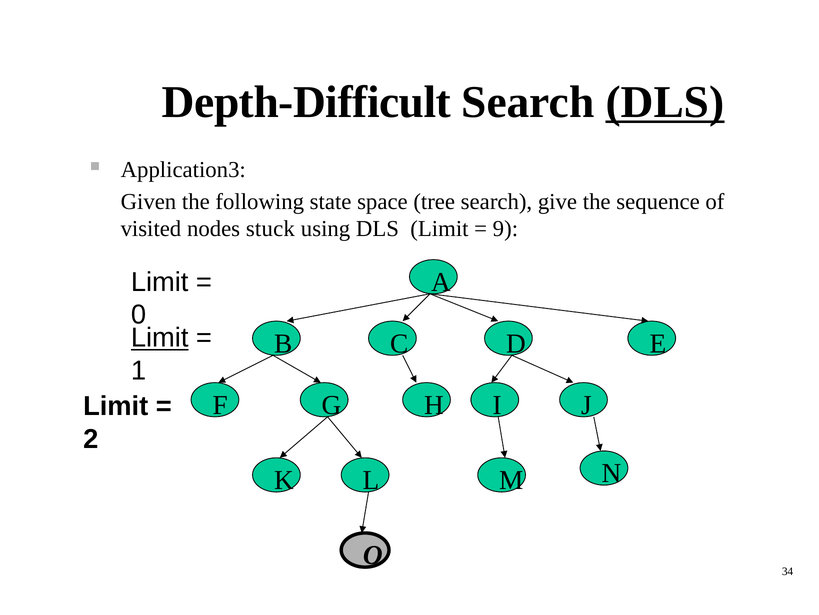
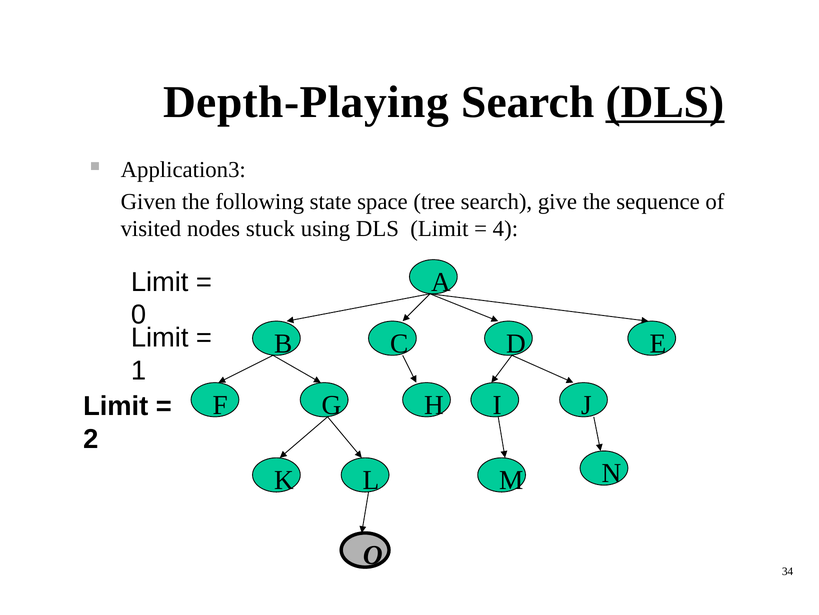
Depth-Difficult: Depth-Difficult -> Depth-Playing (306, 102)
9: 9 -> 4 (505, 229)
Limit underline: present -> none (160, 338)
